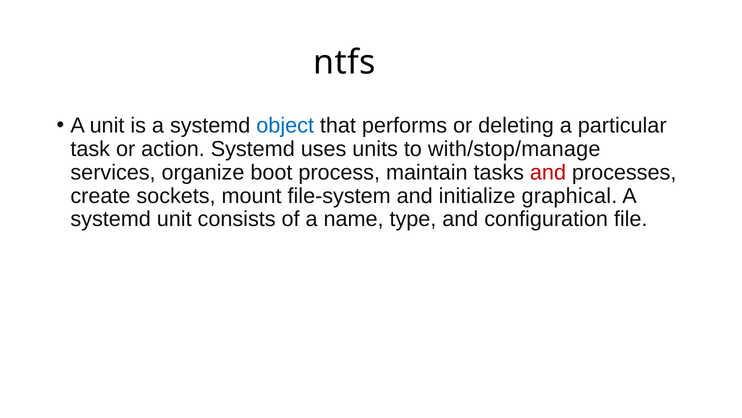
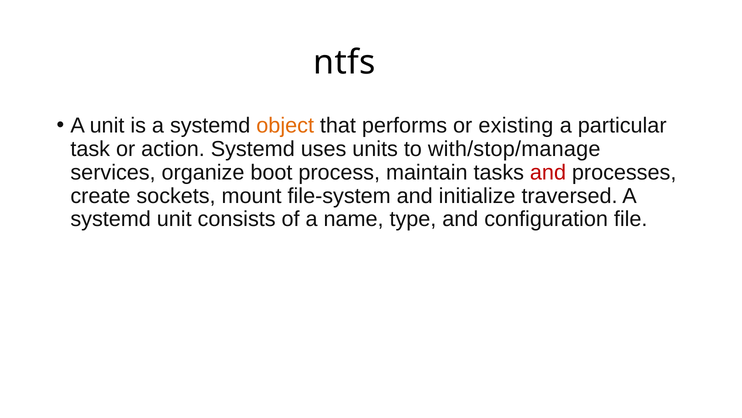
object colour: blue -> orange (285, 125)
deleting: deleting -> existing (516, 125)
graphical: graphical -> traversed (570, 196)
